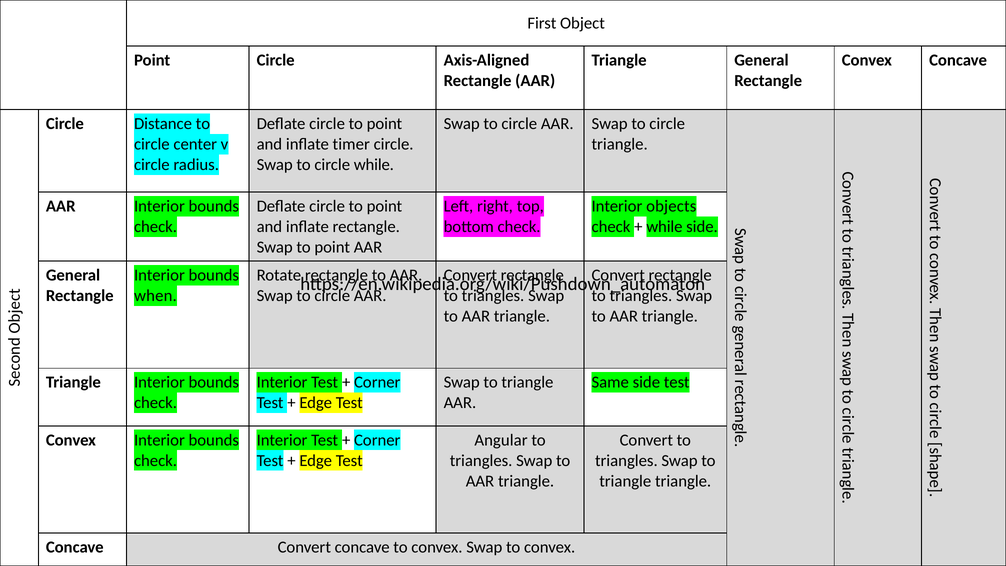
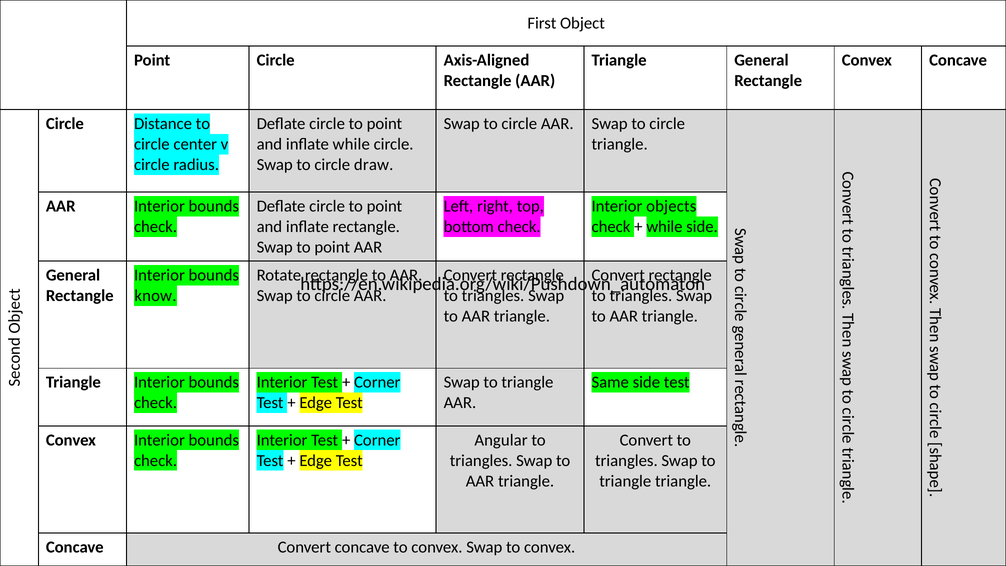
inflate timer: timer -> while (351, 144)
circle while: while -> draw (374, 165)
when: when -> know (155, 296)
